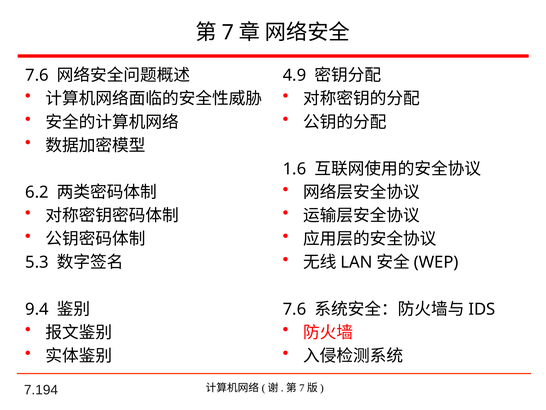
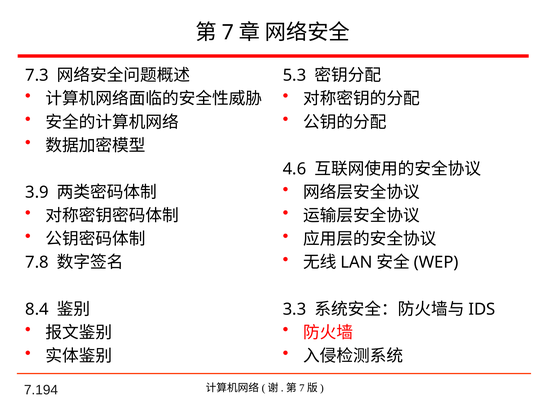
7.6: 7.6 -> 7.3 (37, 75)
4.9: 4.9 -> 5.3 (295, 75)
1.6: 1.6 -> 4.6 (295, 169)
6.2: 6.2 -> 3.9 (37, 192)
5.3: 5.3 -> 7.8 (37, 262)
9.4: 9.4 -> 8.4 (37, 309)
7.6: 7.6 -> 3.3 (295, 309)
